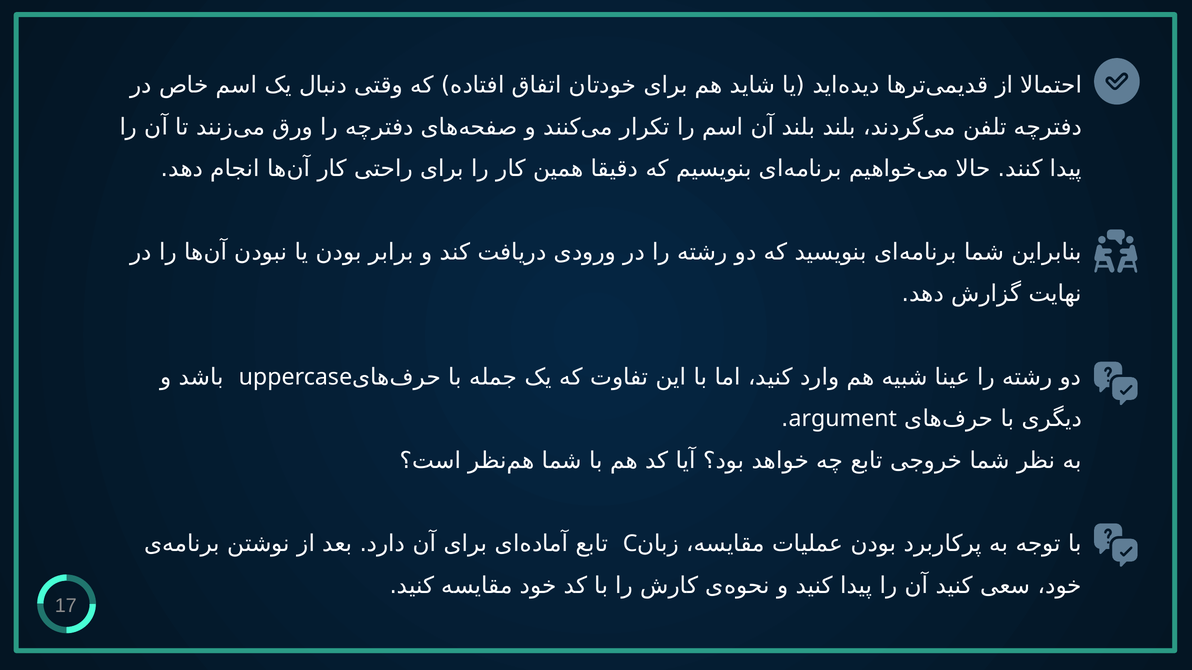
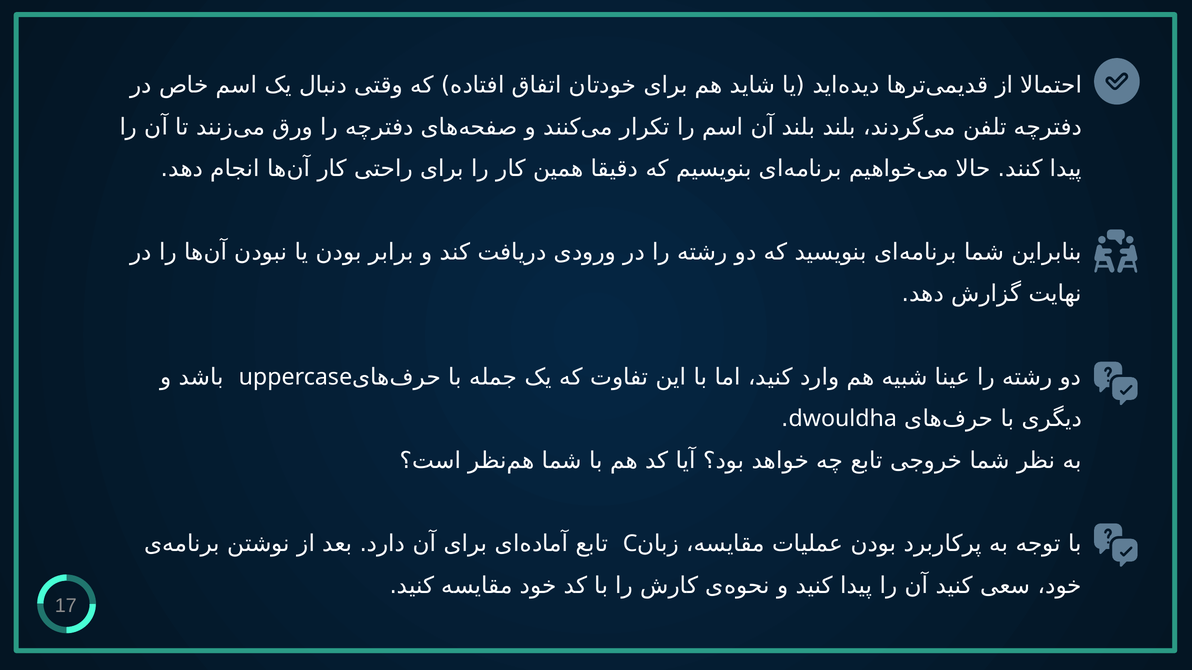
argument: argument -> dwouldha (843, 419)
